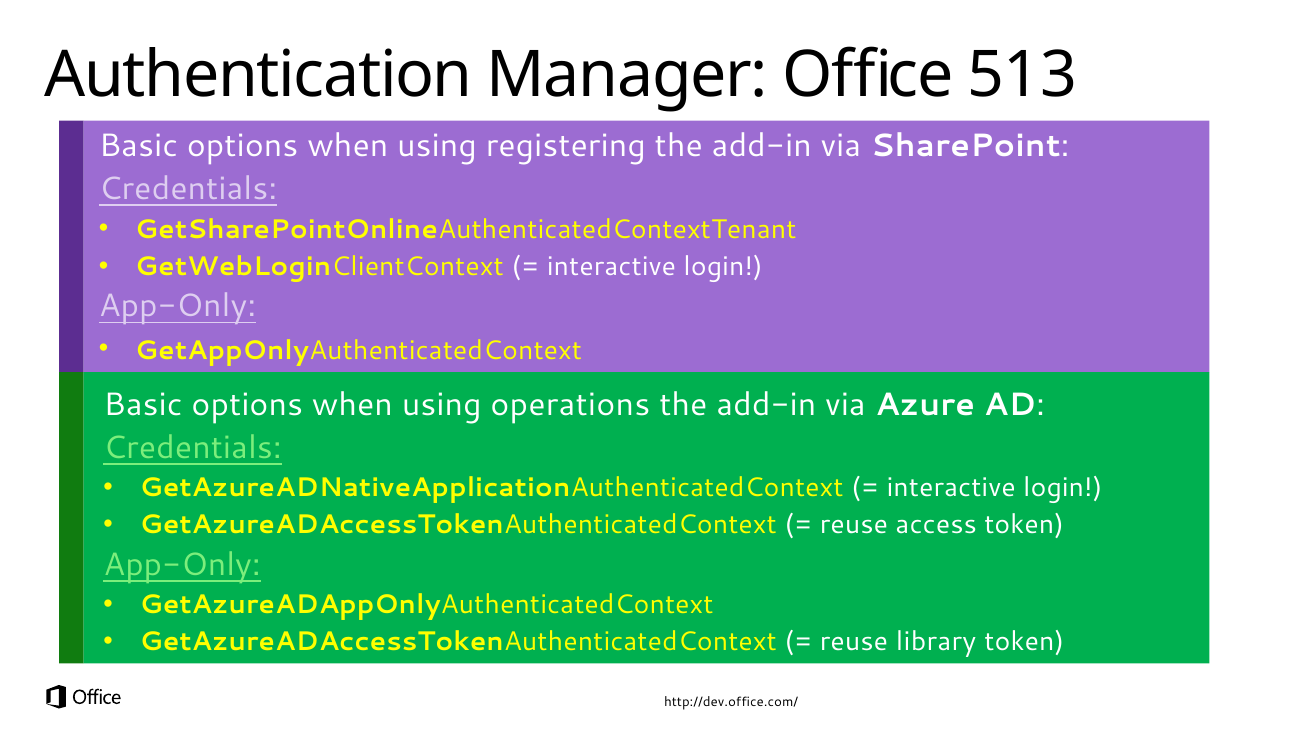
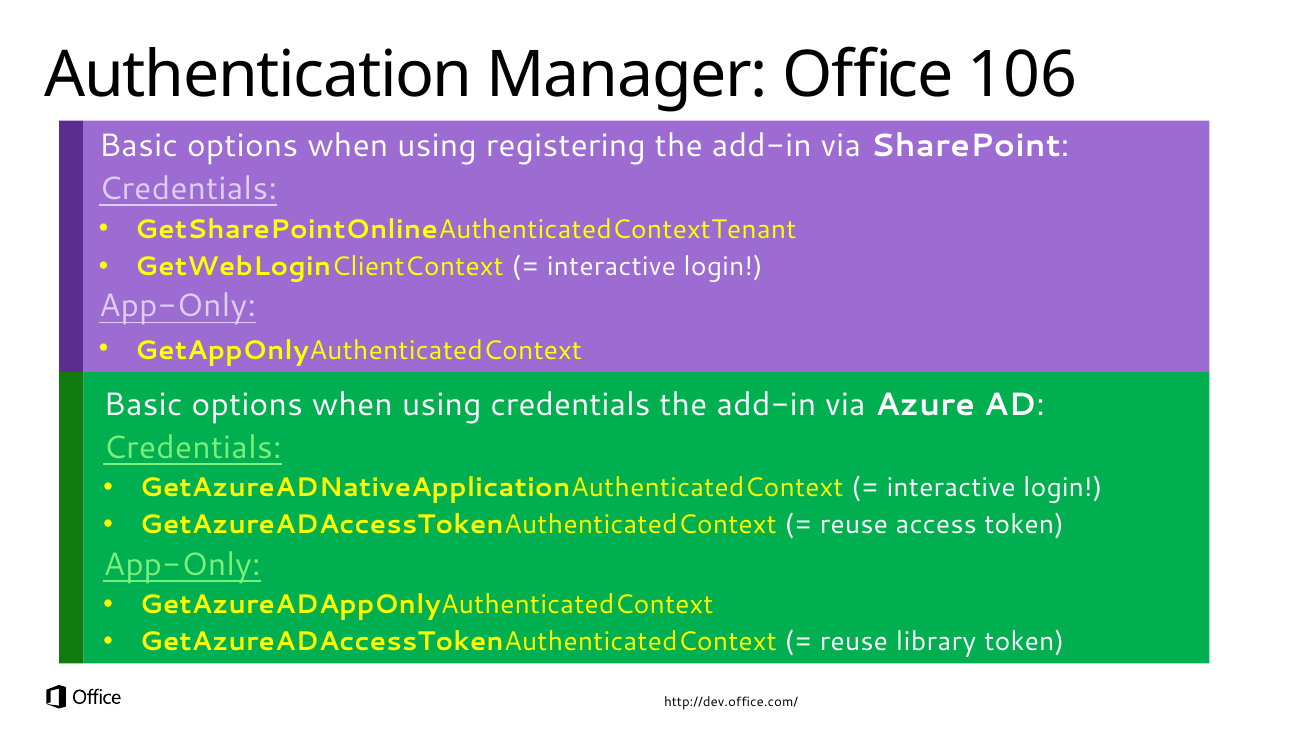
513: 513 -> 106 (1022, 75)
using operations: operations -> credentials (571, 405)
